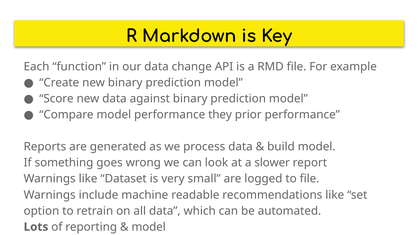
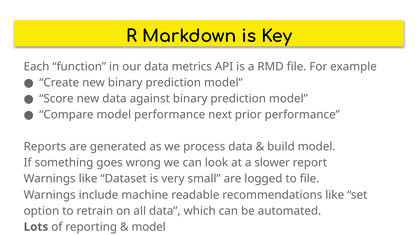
change: change -> metrics (192, 67)
they: they -> next (220, 115)
